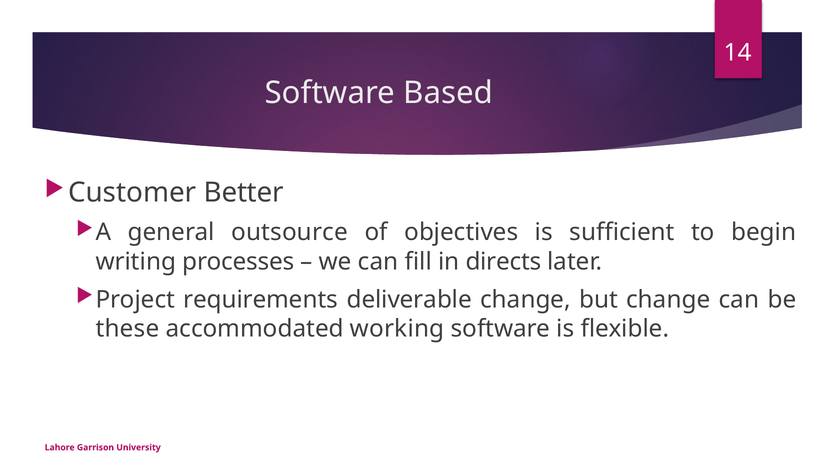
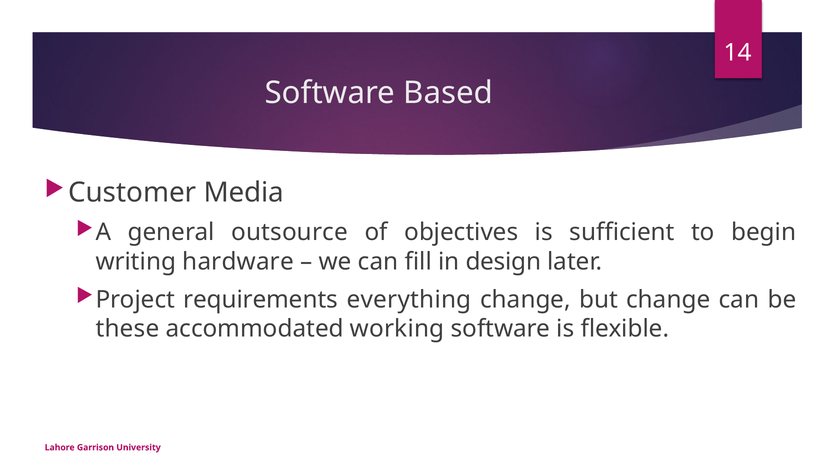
Better: Better -> Media (244, 193)
processes: processes -> hardware (238, 262)
directs: directs -> design (503, 262)
deliverable: deliverable -> everything (409, 300)
